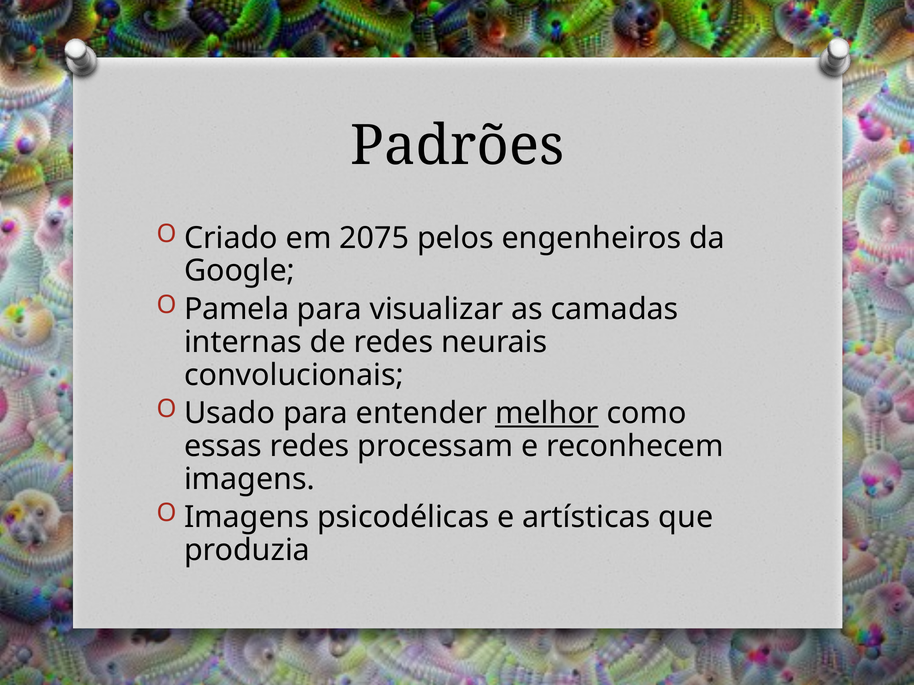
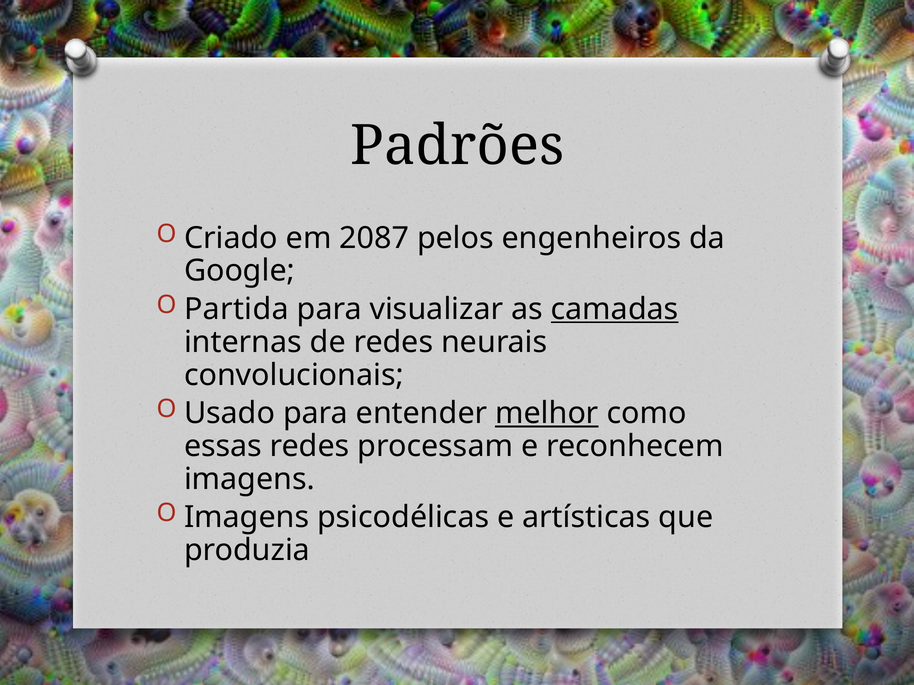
2075: 2075 -> 2087 (374, 238)
Pamela: Pamela -> Partida (236, 309)
camadas underline: none -> present (615, 309)
